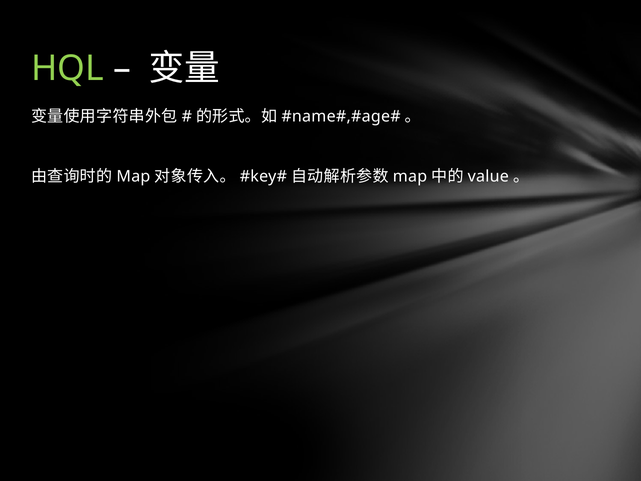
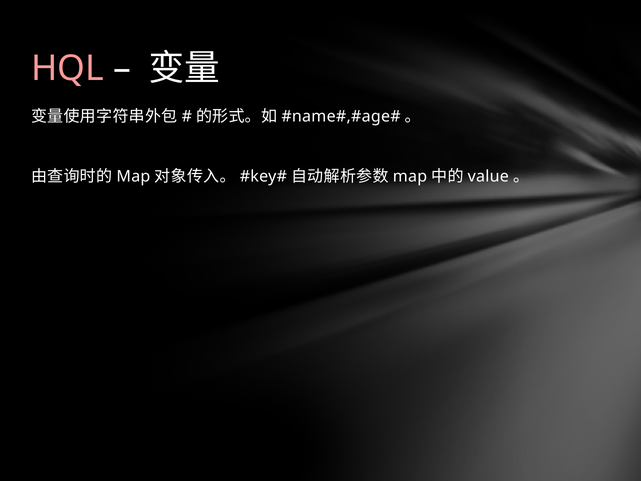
HQL colour: light green -> pink (67, 69)
